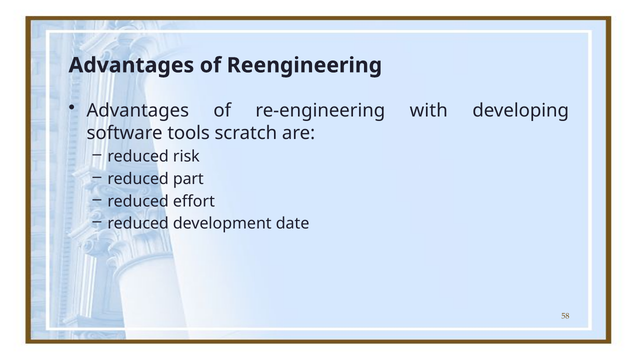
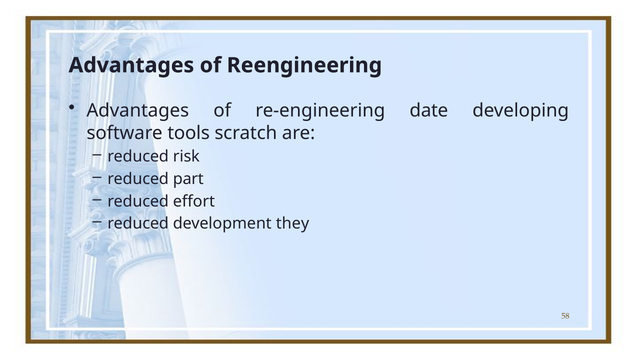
with: with -> date (429, 111)
date: date -> they (293, 224)
